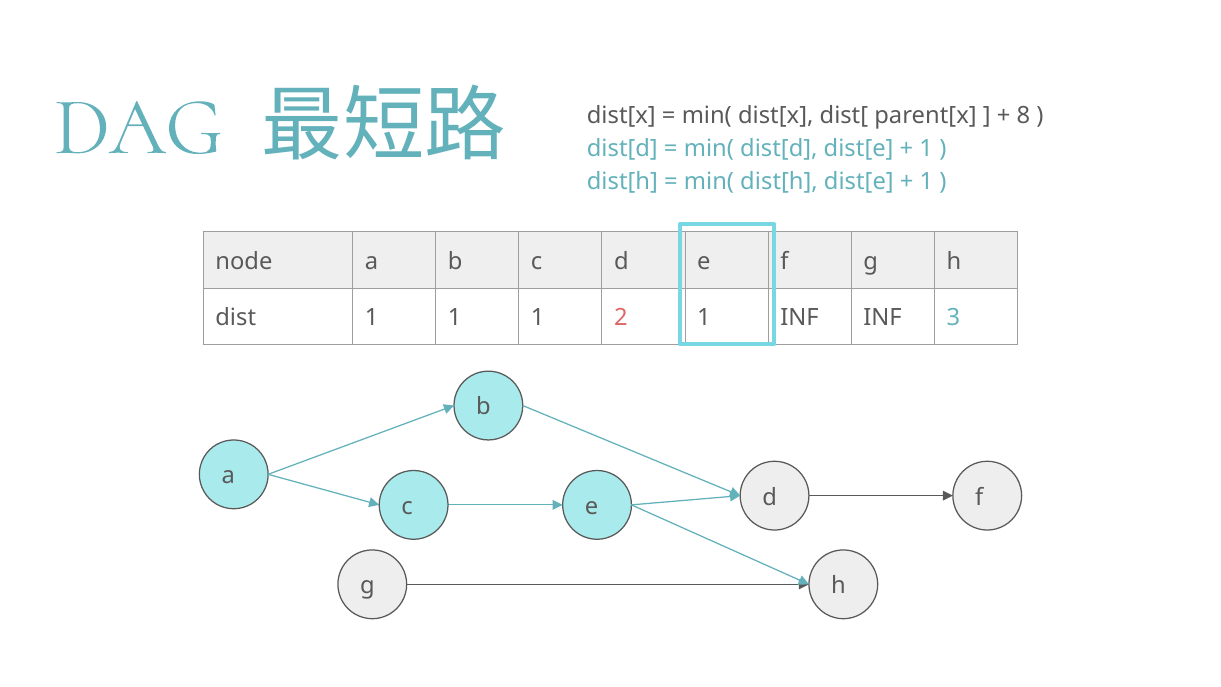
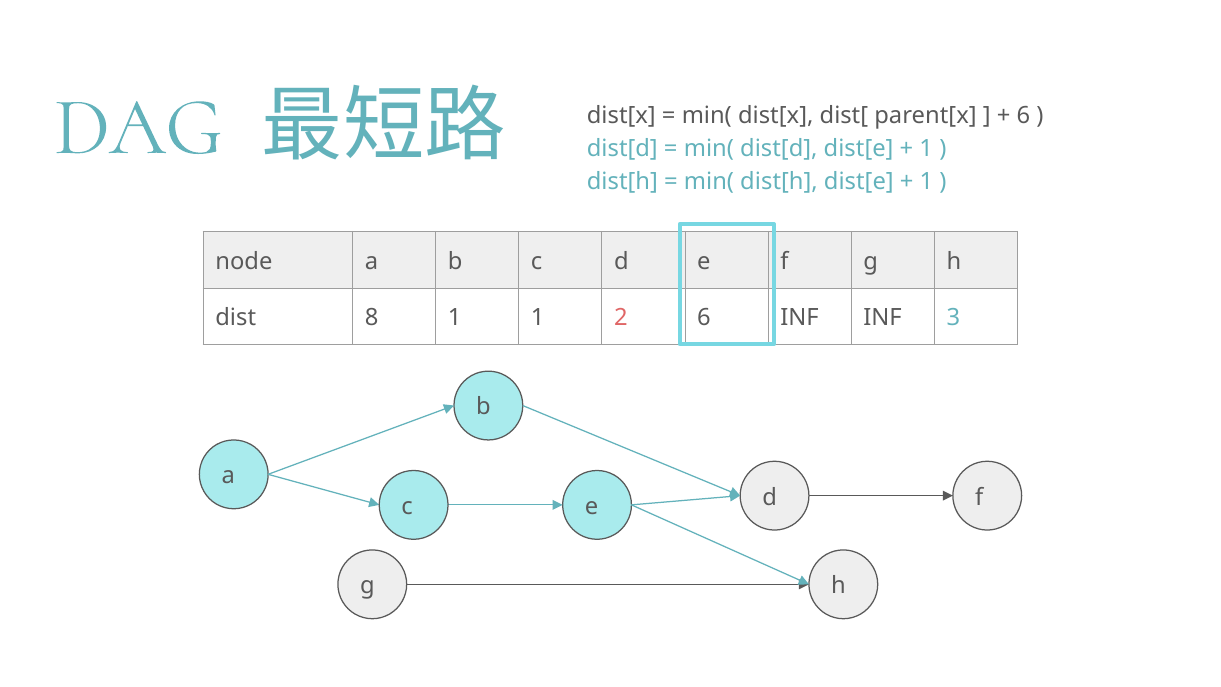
8: 8 -> 6 (1023, 116)
dist 1: 1 -> 8 (372, 318)
2 1: 1 -> 6 (704, 318)
